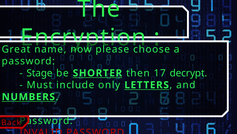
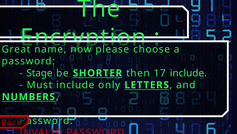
17 decrypt: decrypt -> include (188, 73)
